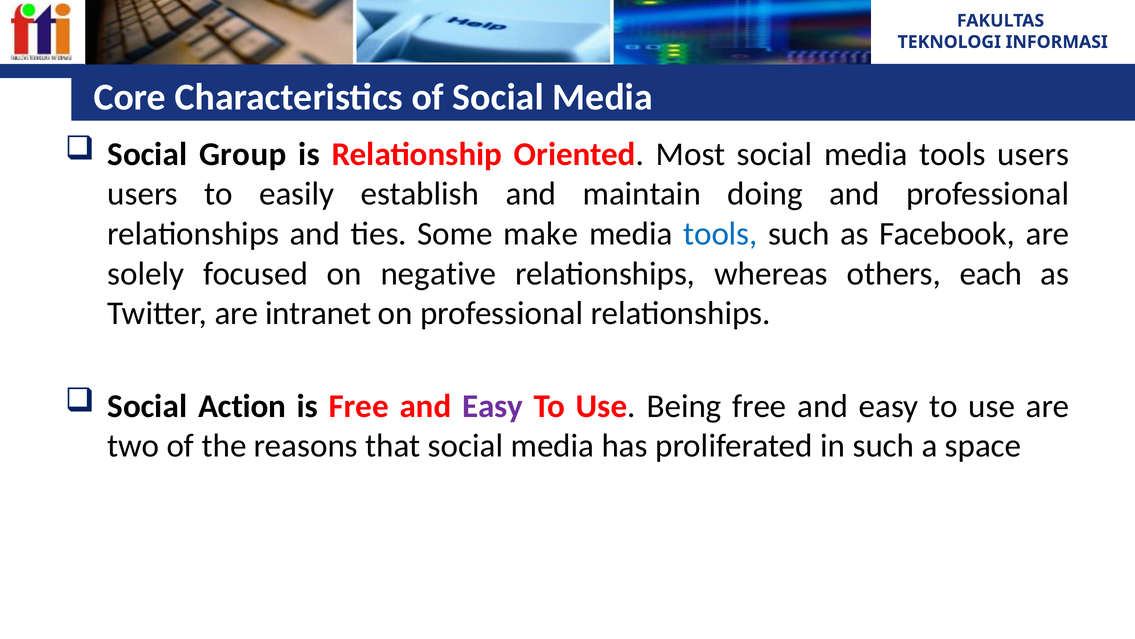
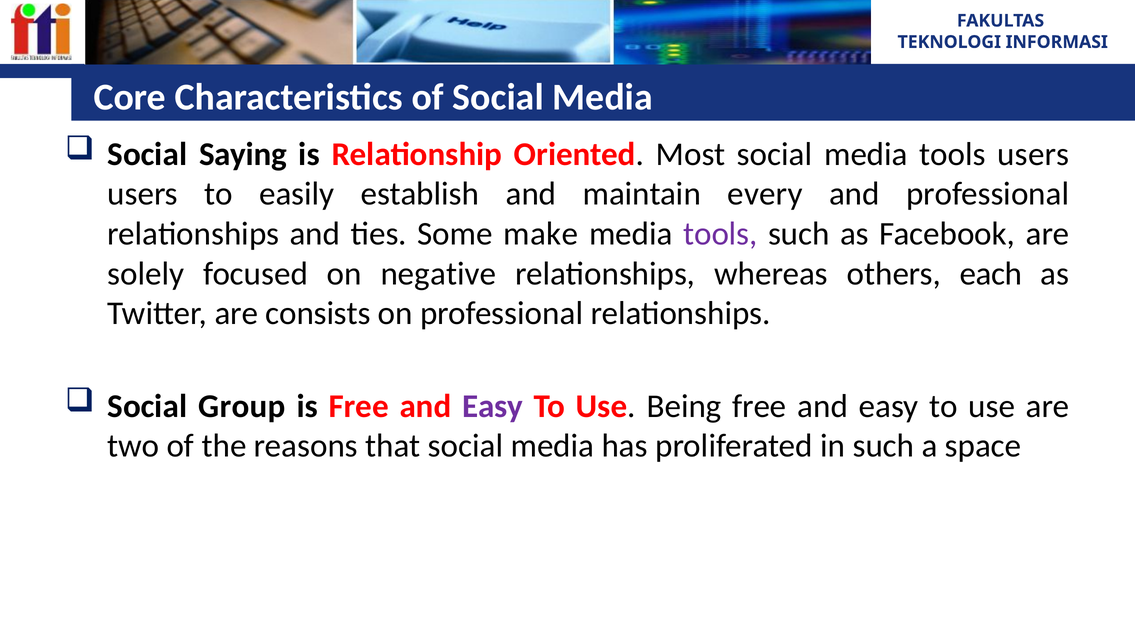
Group: Group -> Saying (243, 154)
doing: doing -> every (765, 194)
tools colour: blue -> purple (720, 234)
intranet: intranet -> consists (318, 313)
Action: Action -> Group (242, 406)
